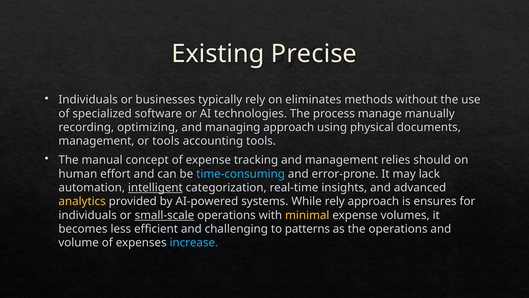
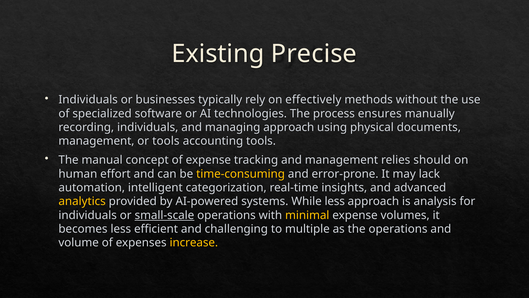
eliminates: eliminates -> effectively (313, 100)
manage: manage -> ensures (380, 113)
recording optimizing: optimizing -> individuals (148, 127)
time-consuming colour: light blue -> yellow (241, 174)
intelligent underline: present -> none (155, 187)
While rely: rely -> less (335, 201)
ensures: ensures -> analysis (435, 201)
patterns: patterns -> multiple (307, 229)
increase colour: light blue -> yellow (194, 242)
